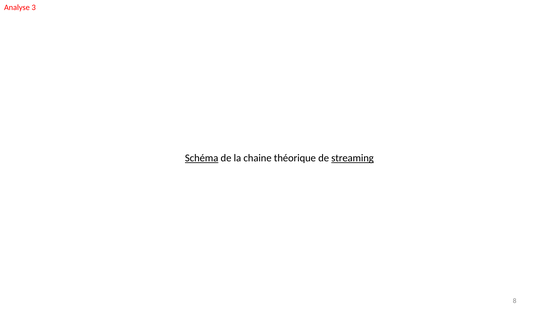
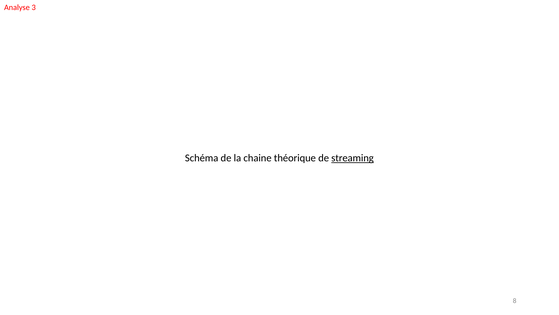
Schéma underline: present -> none (202, 158)
